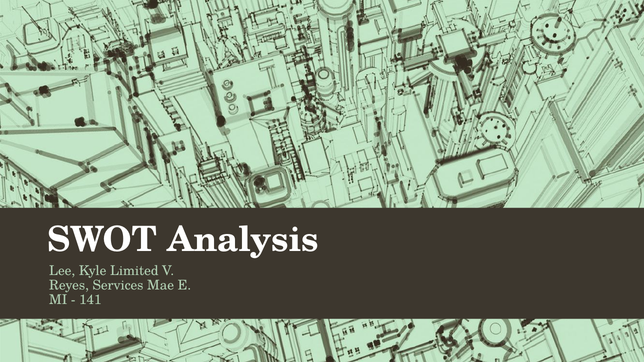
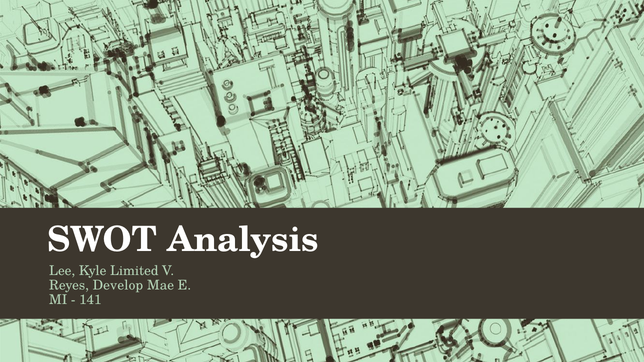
Services: Services -> Develop (118, 286)
